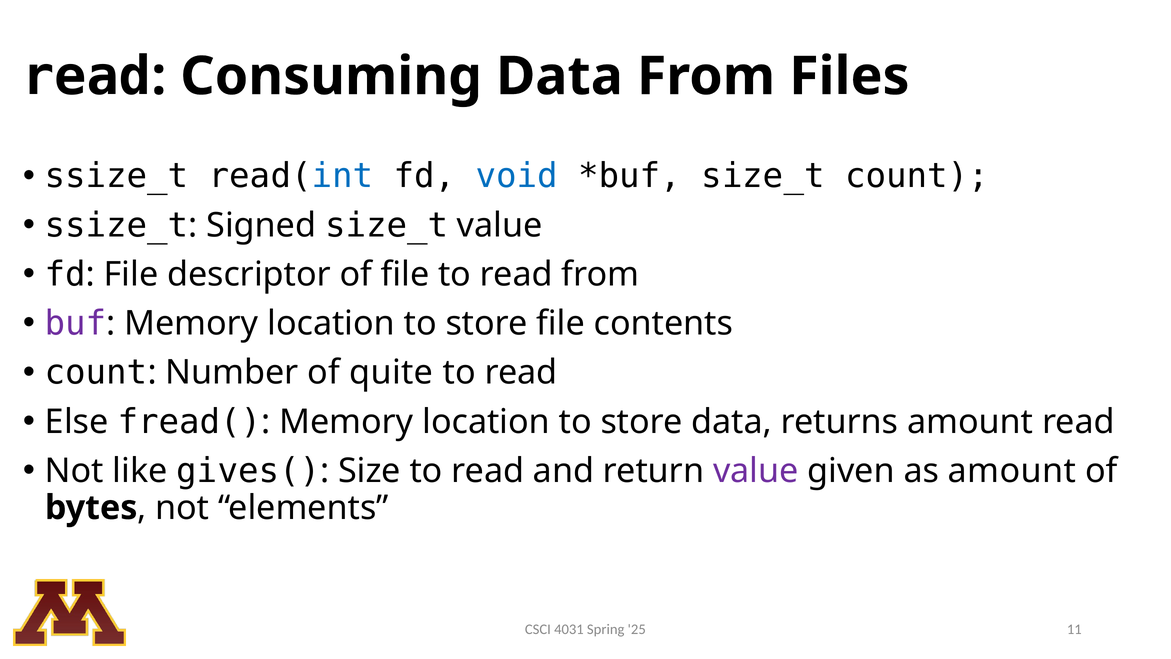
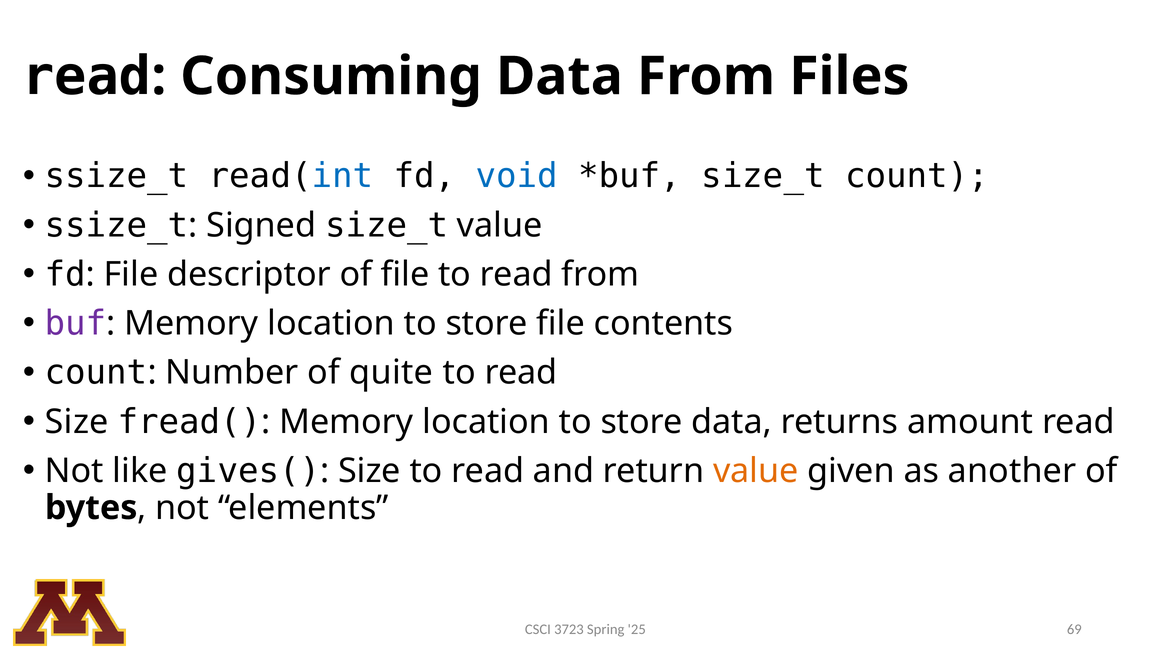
Else: Else -> Size (77, 422)
value colour: purple -> orange (756, 471)
as amount: amount -> another (1012, 471)
4031: 4031 -> 3723 (569, 629)
11: 11 -> 69 (1074, 629)
